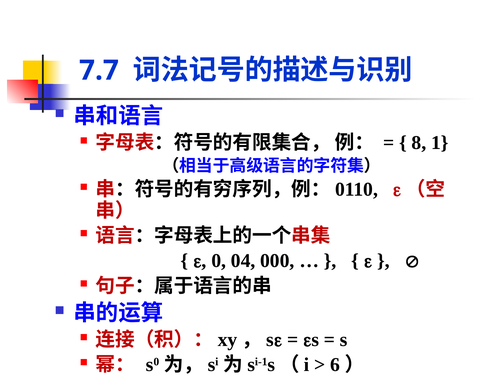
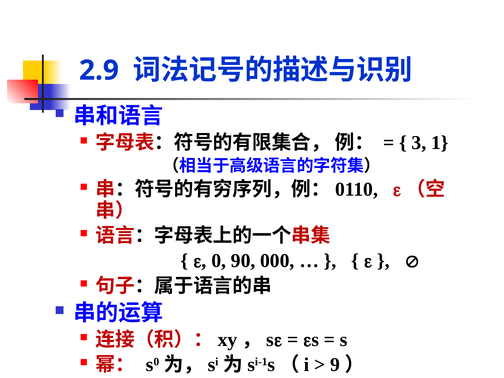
7.7: 7.7 -> 2.9 (99, 70)
8: 8 -> 3 (419, 143)
04: 04 -> 90 (243, 261)
6: 6 -> 9 (335, 365)
